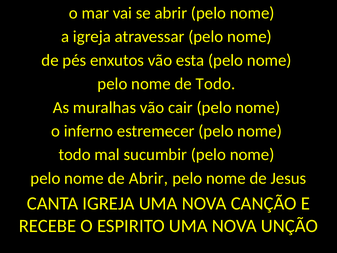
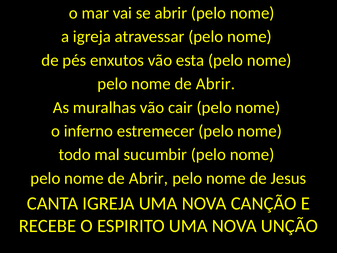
Todo: Todo -> Abrir (216, 84)
